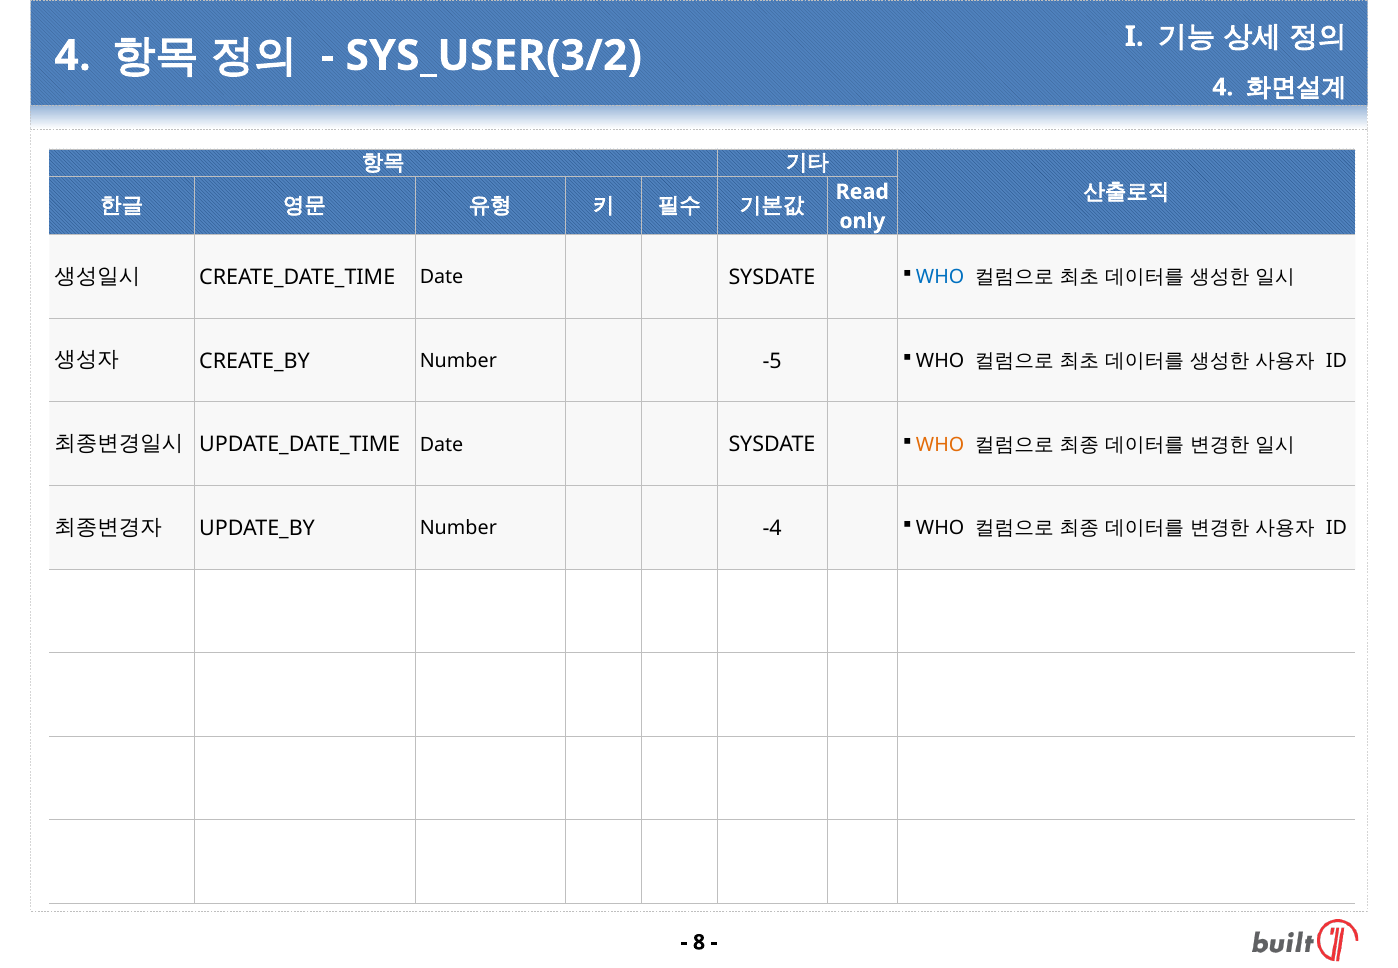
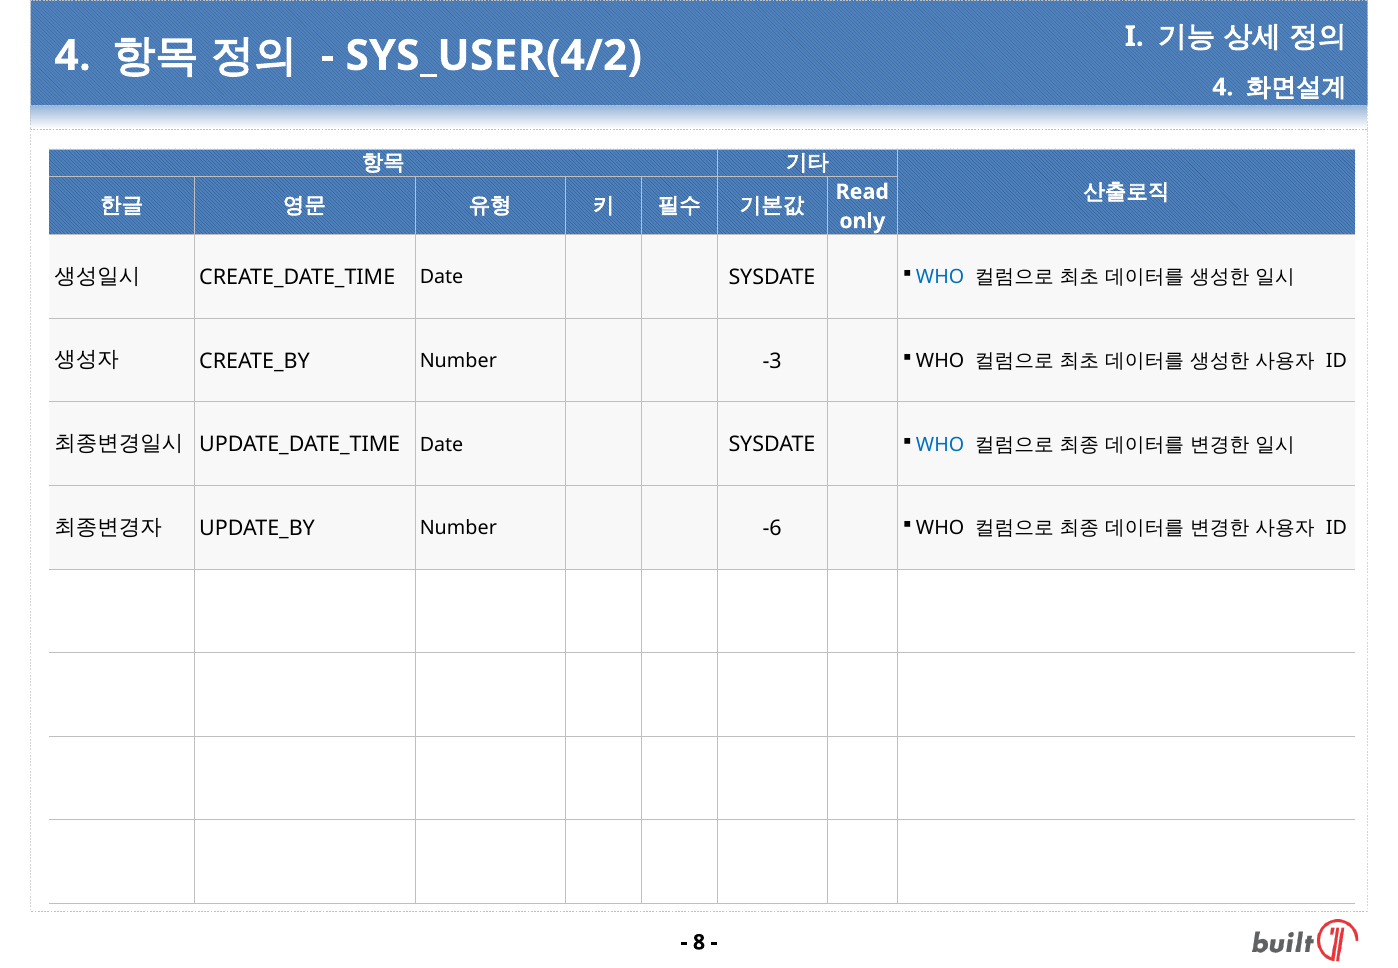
SYS_USER(3/2: SYS_USER(3/2 -> SYS_USER(4/2 (494, 56)
-5: -5 -> -3 (772, 361)
WHO colour: orange -> blue (940, 444)
-4: -4 -> -6 (772, 528)
